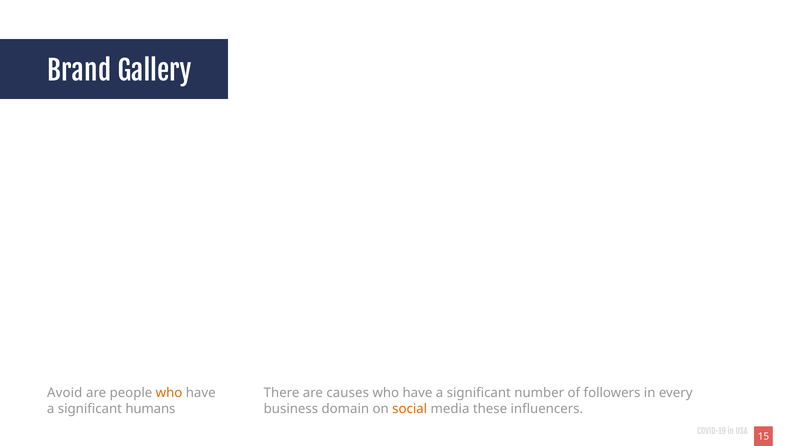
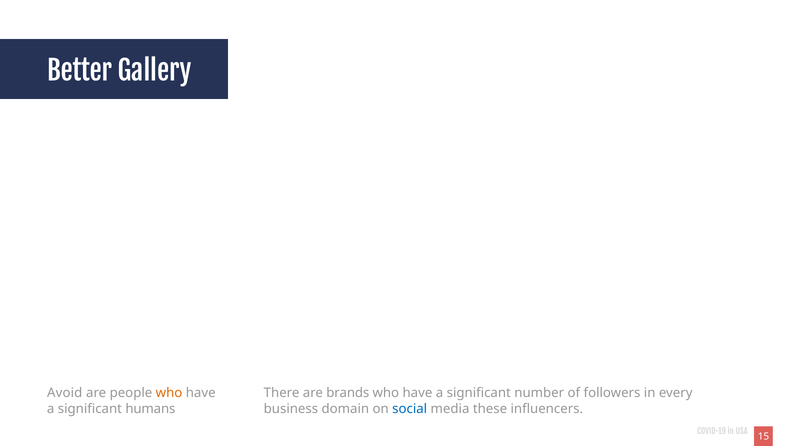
Brand: Brand -> Better (79, 72)
causes: causes -> brands (348, 394)
social colour: orange -> blue (410, 409)
